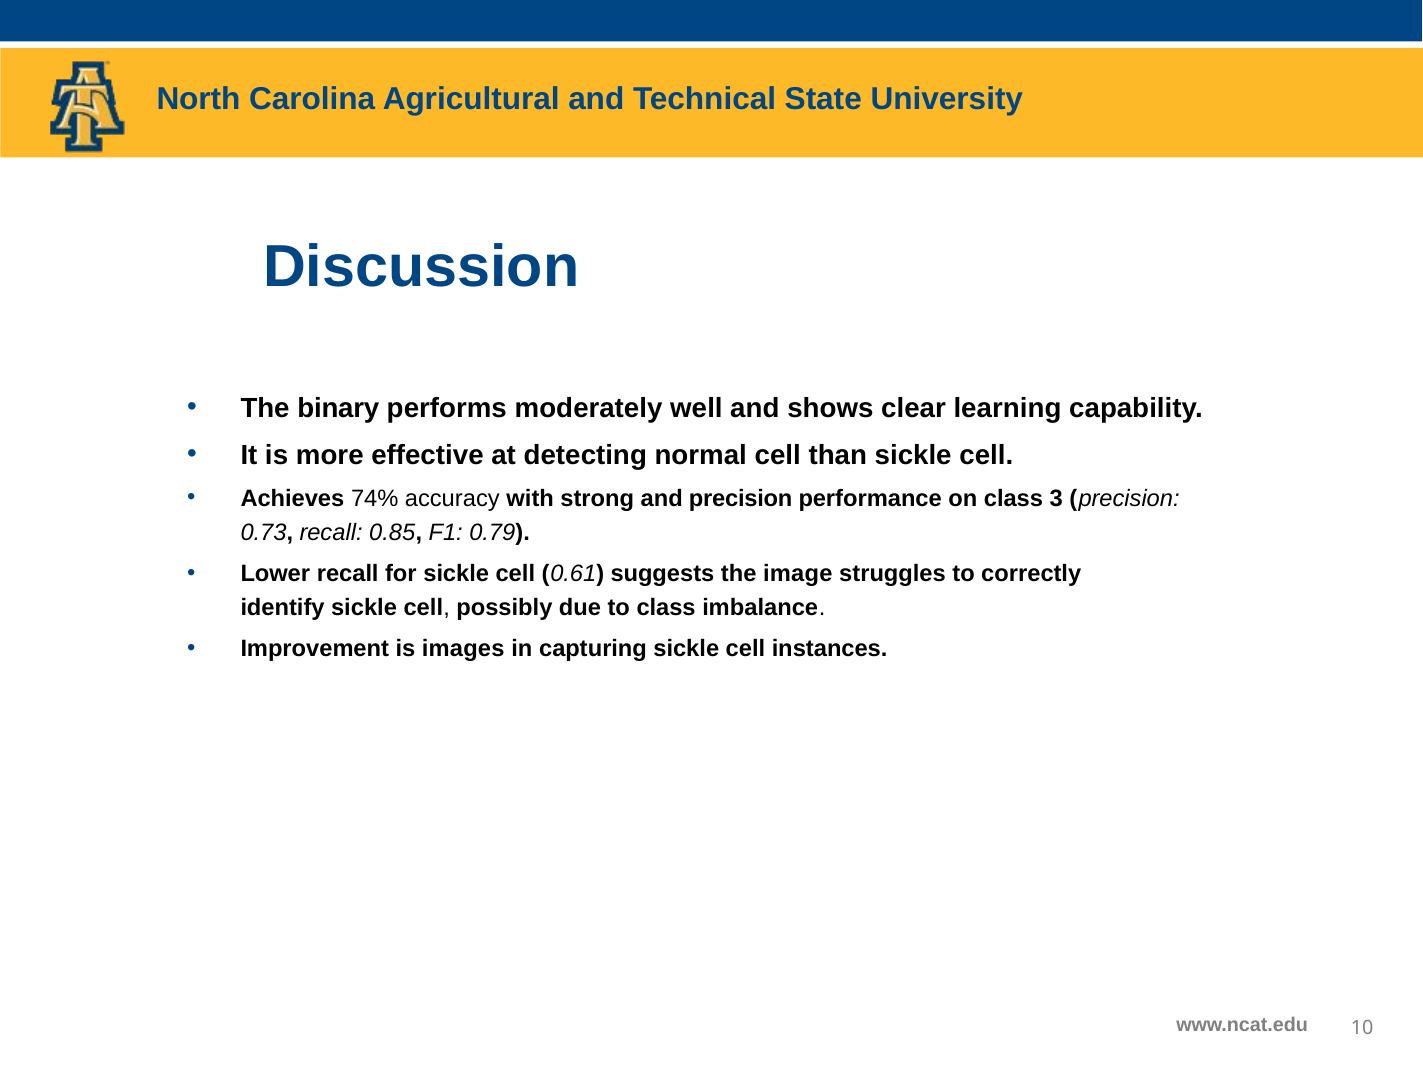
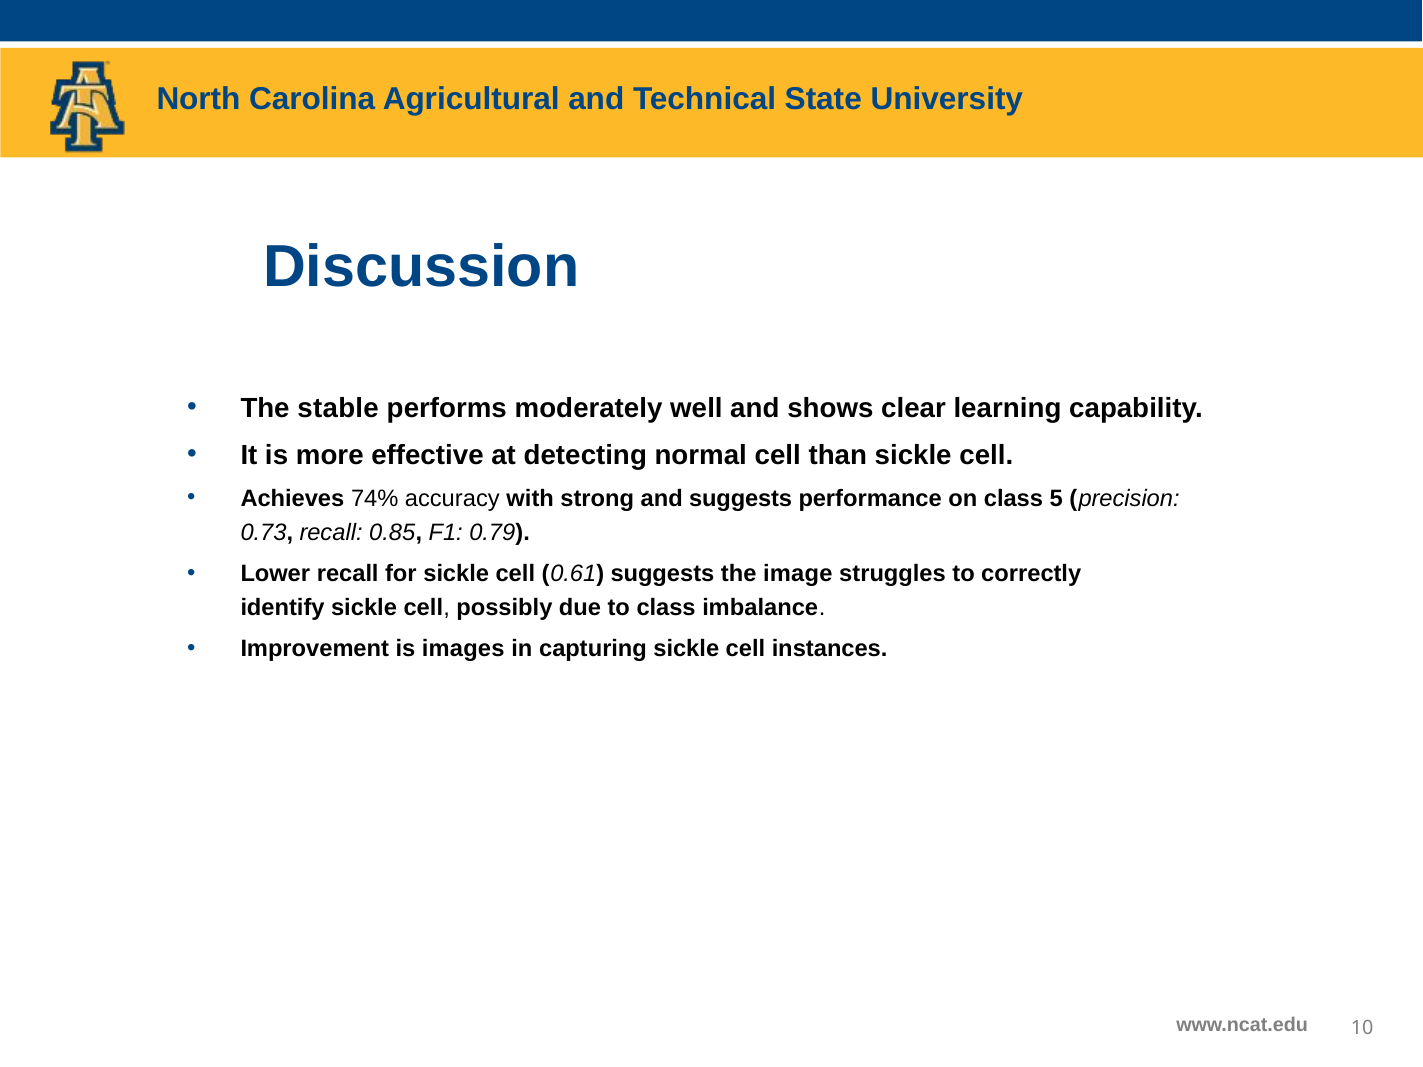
binary: binary -> stable (338, 408)
and precision: precision -> suggests (741, 498)
3: 3 -> 5 (1056, 498)
